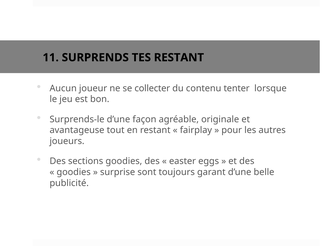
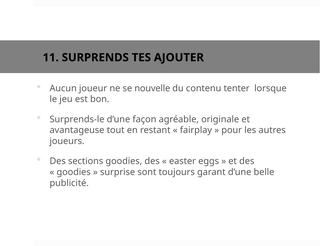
TES RESTANT: RESTANT -> AJOUTER (179, 58)
collecter: collecter -> nouvelle (152, 88)
